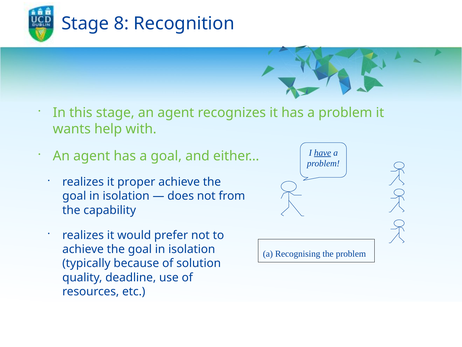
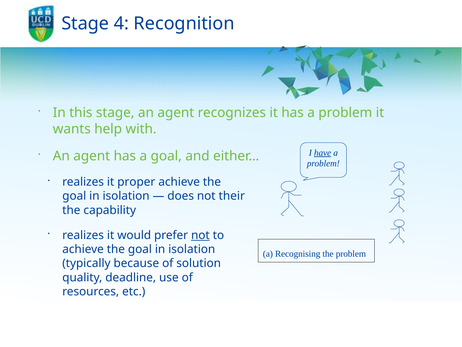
8: 8 -> 4 (121, 23)
from: from -> their (232, 196)
not underline: none -> present (200, 235)
